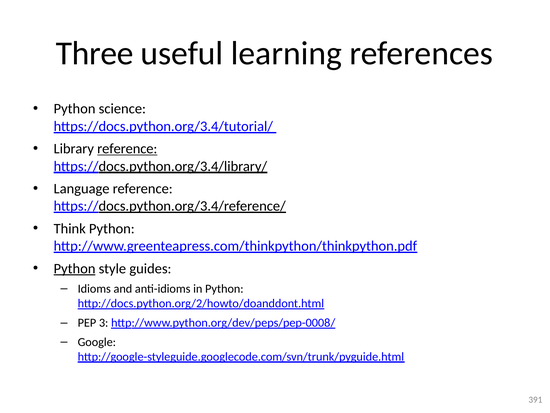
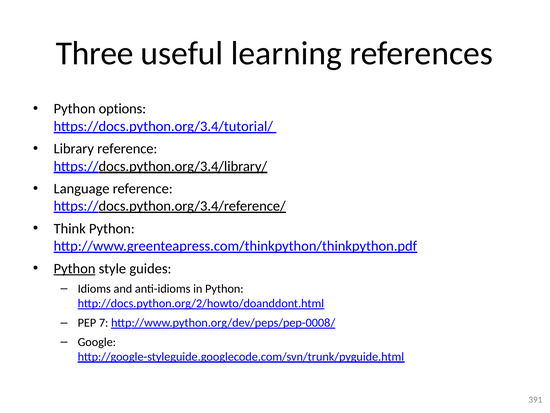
science: science -> options (122, 109)
reference underline: present -> none (127, 149)
3: 3 -> 7 (104, 322)
